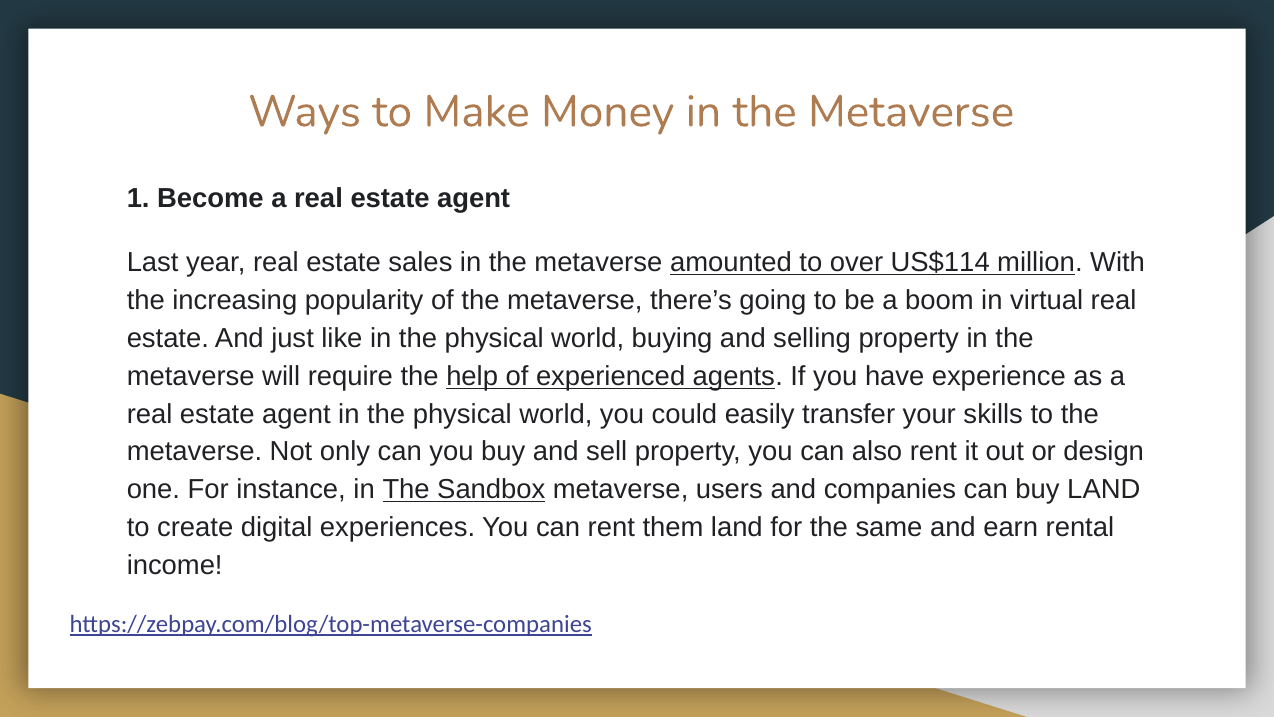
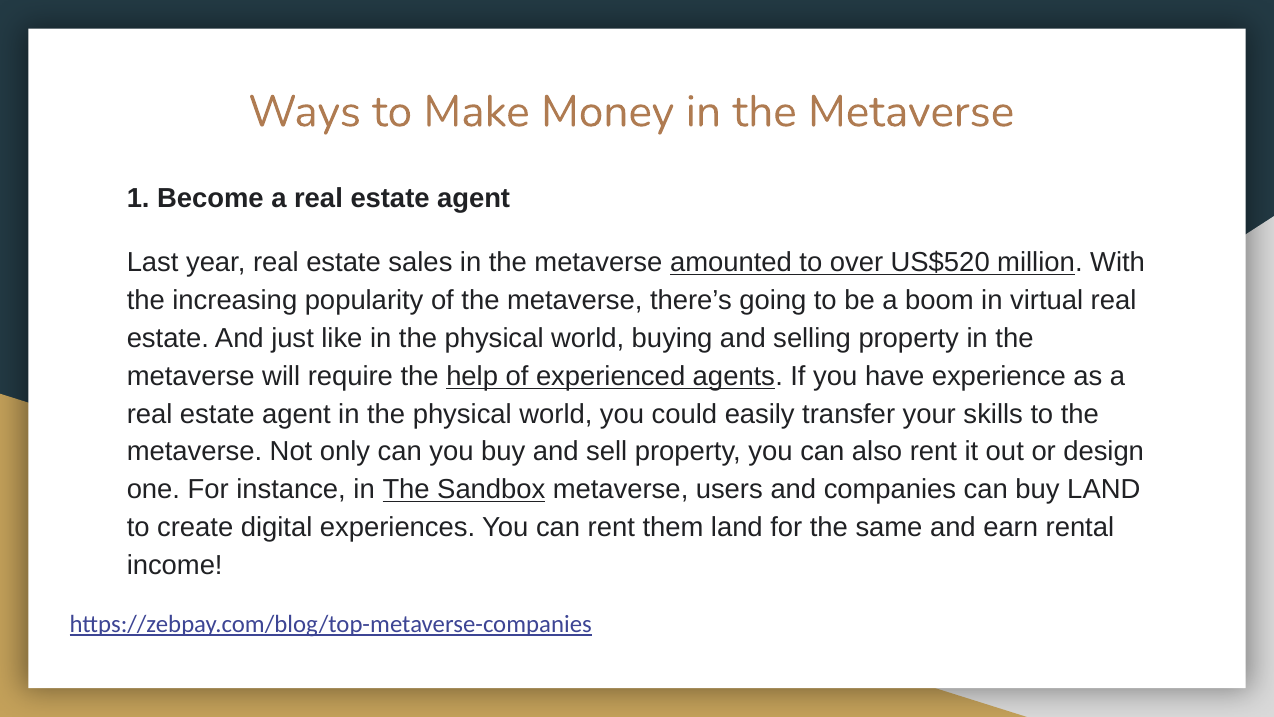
US$114: US$114 -> US$520 (940, 262)
